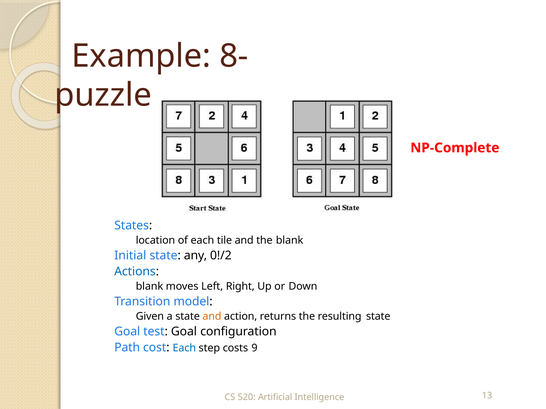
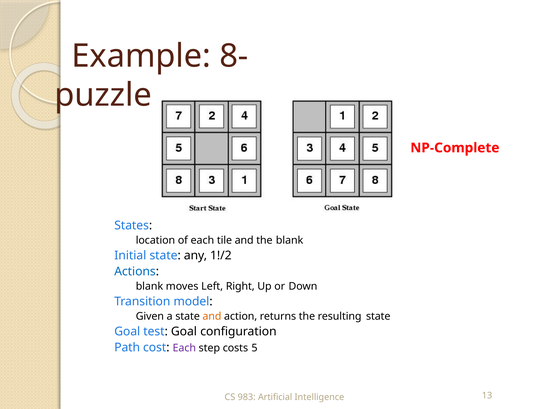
0!/2: 0!/2 -> 1!/2 (221, 256)
Each colour: blue -> purple (184, 349)
9: 9 -> 5 (255, 349)
520: 520 -> 983 (247, 398)
